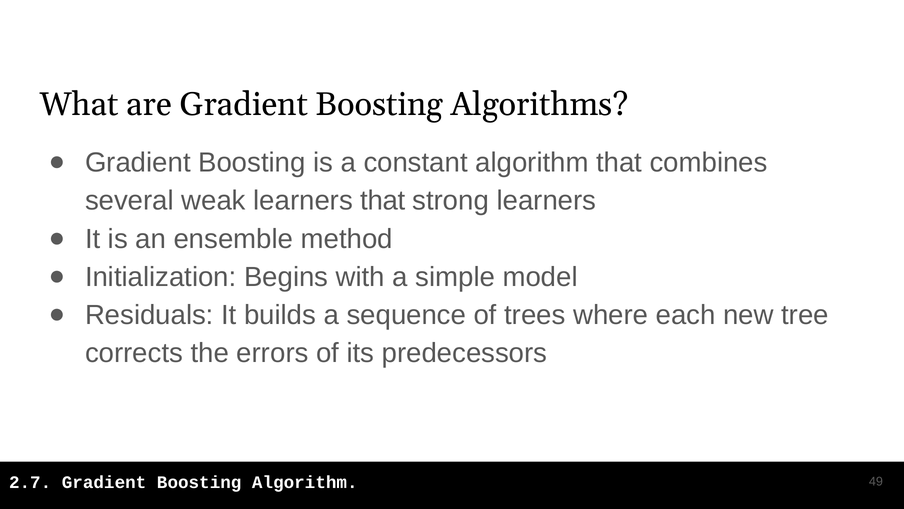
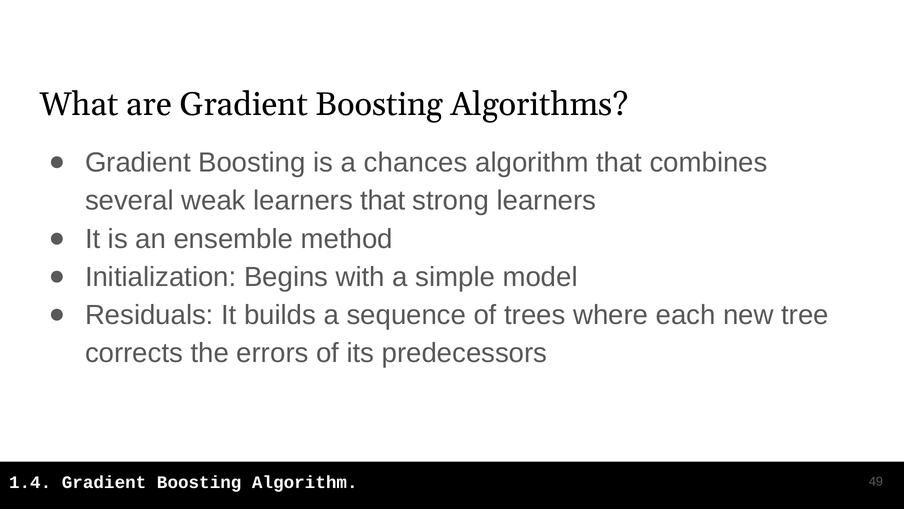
constant: constant -> chances (416, 163)
2.7: 2.7 -> 1.4 (30, 482)
